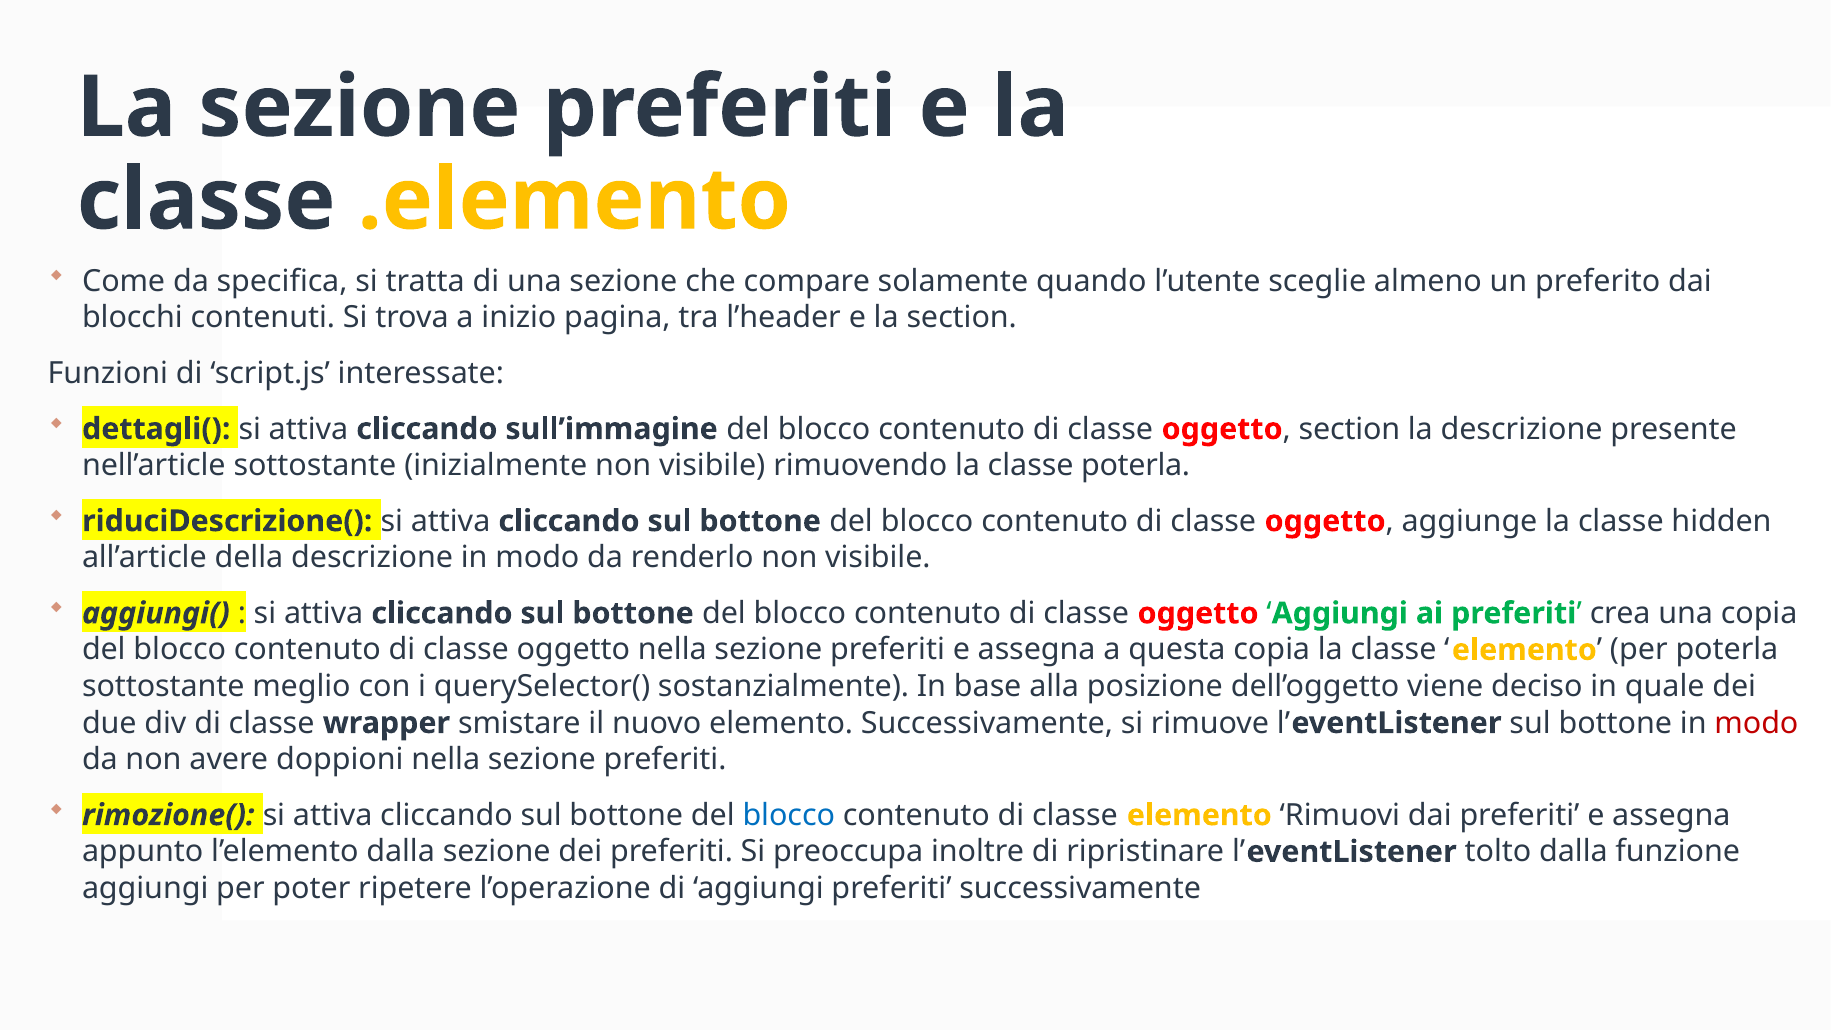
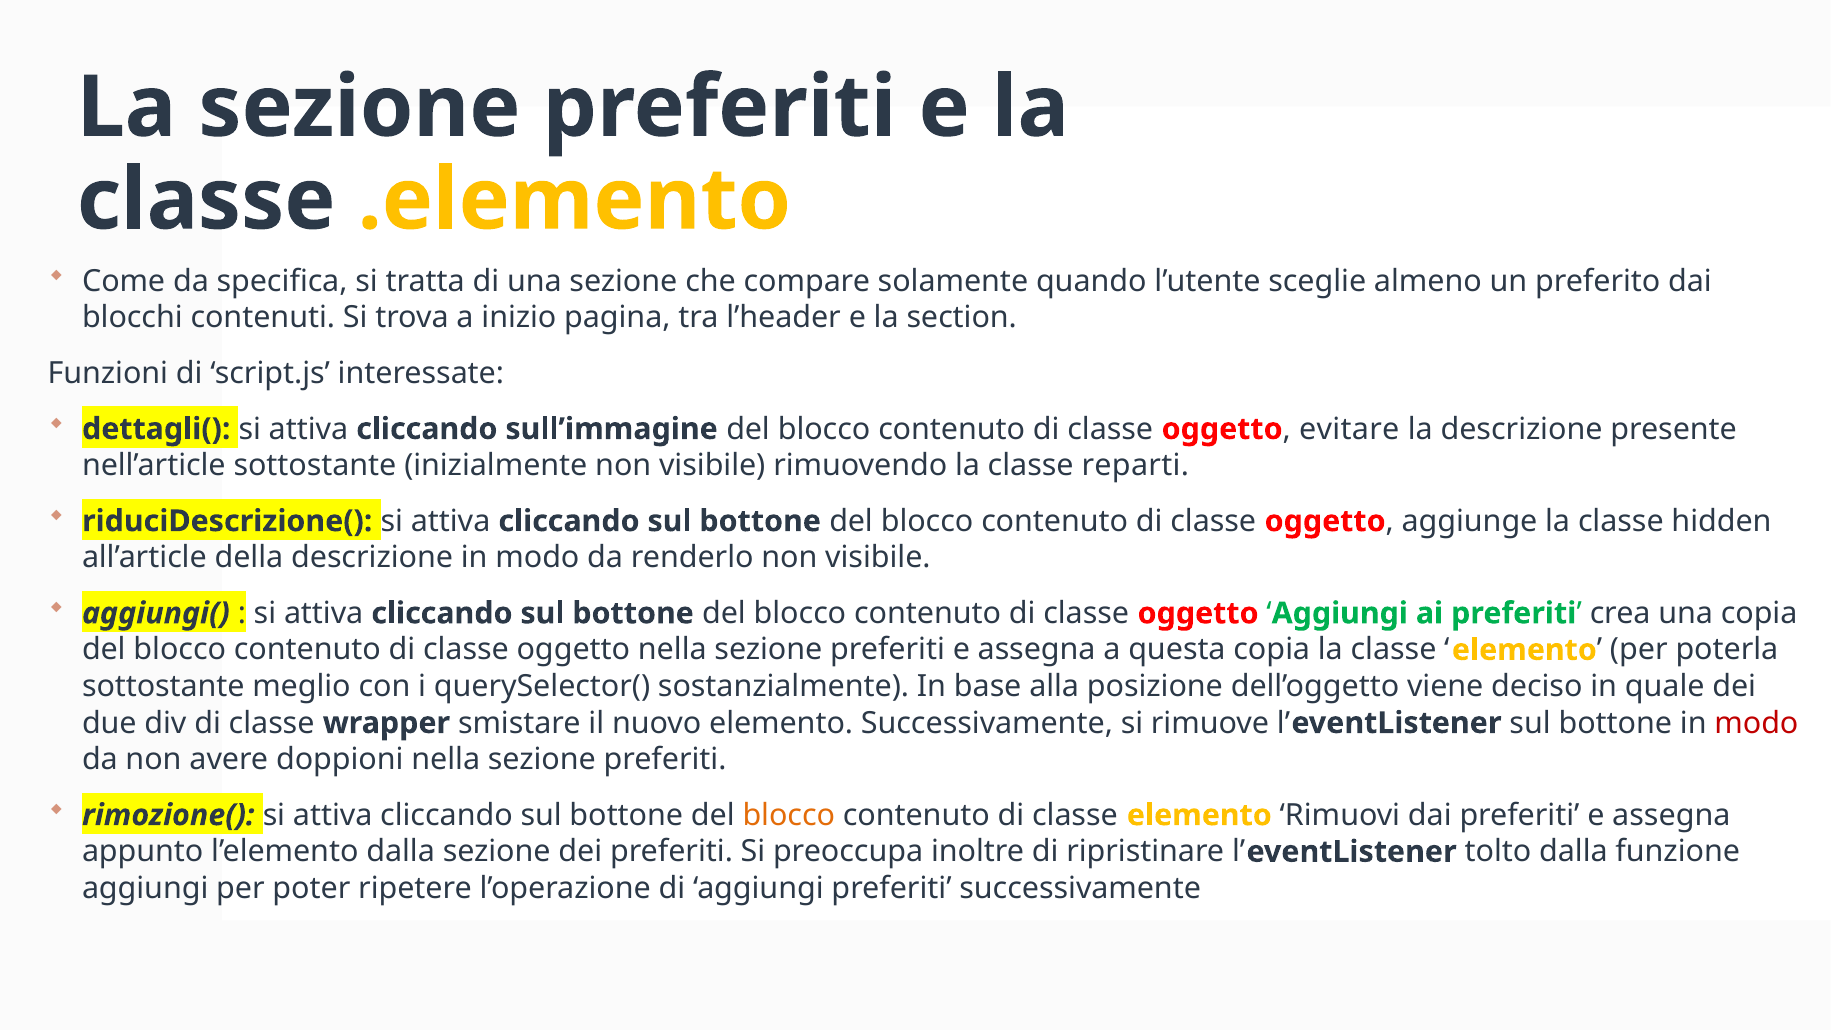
oggetto section: section -> evitare (1349, 429)
classe poterla: poterla -> reparti (1135, 465)
blocco colour: blue -> orange (789, 815)
